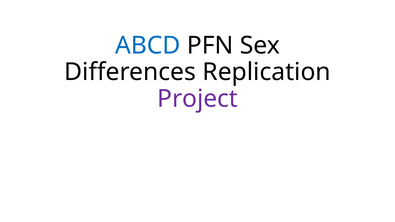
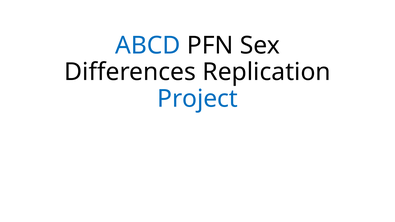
Project colour: purple -> blue (198, 99)
